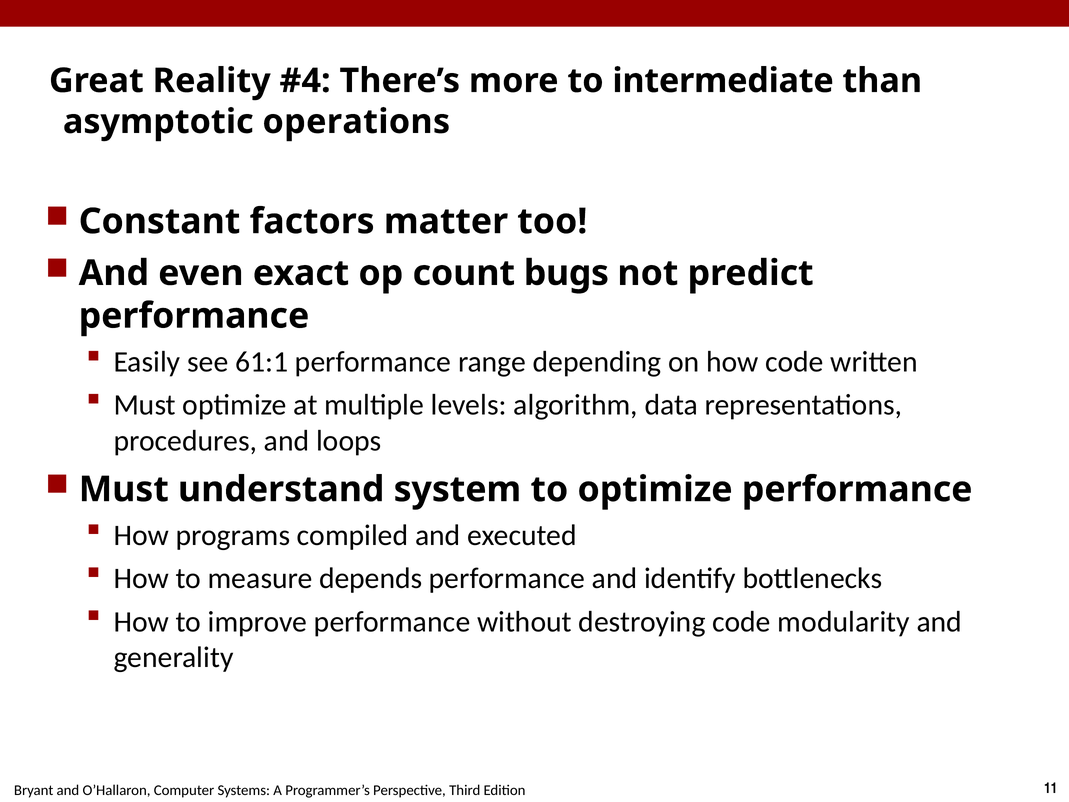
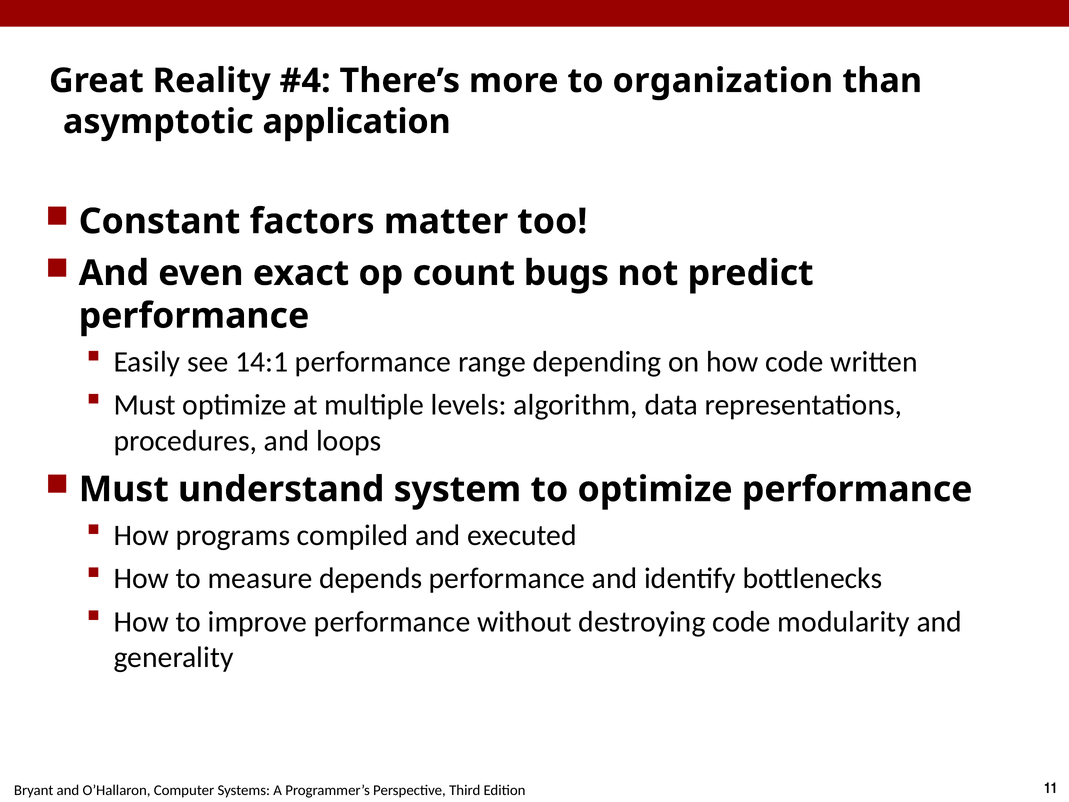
intermediate: intermediate -> organization (723, 81)
operations: operations -> application (357, 122)
61:1: 61:1 -> 14:1 (262, 362)
